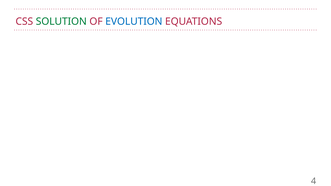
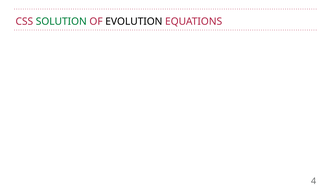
EVOLUTION colour: blue -> black (134, 22)
